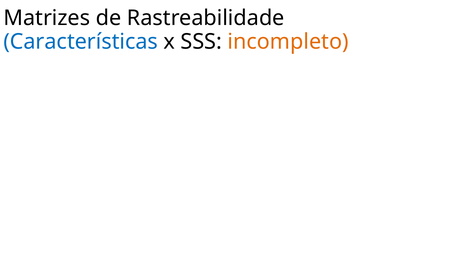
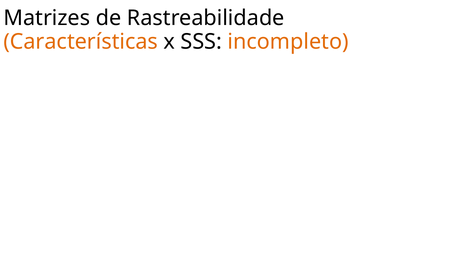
Características colour: blue -> orange (81, 41)
